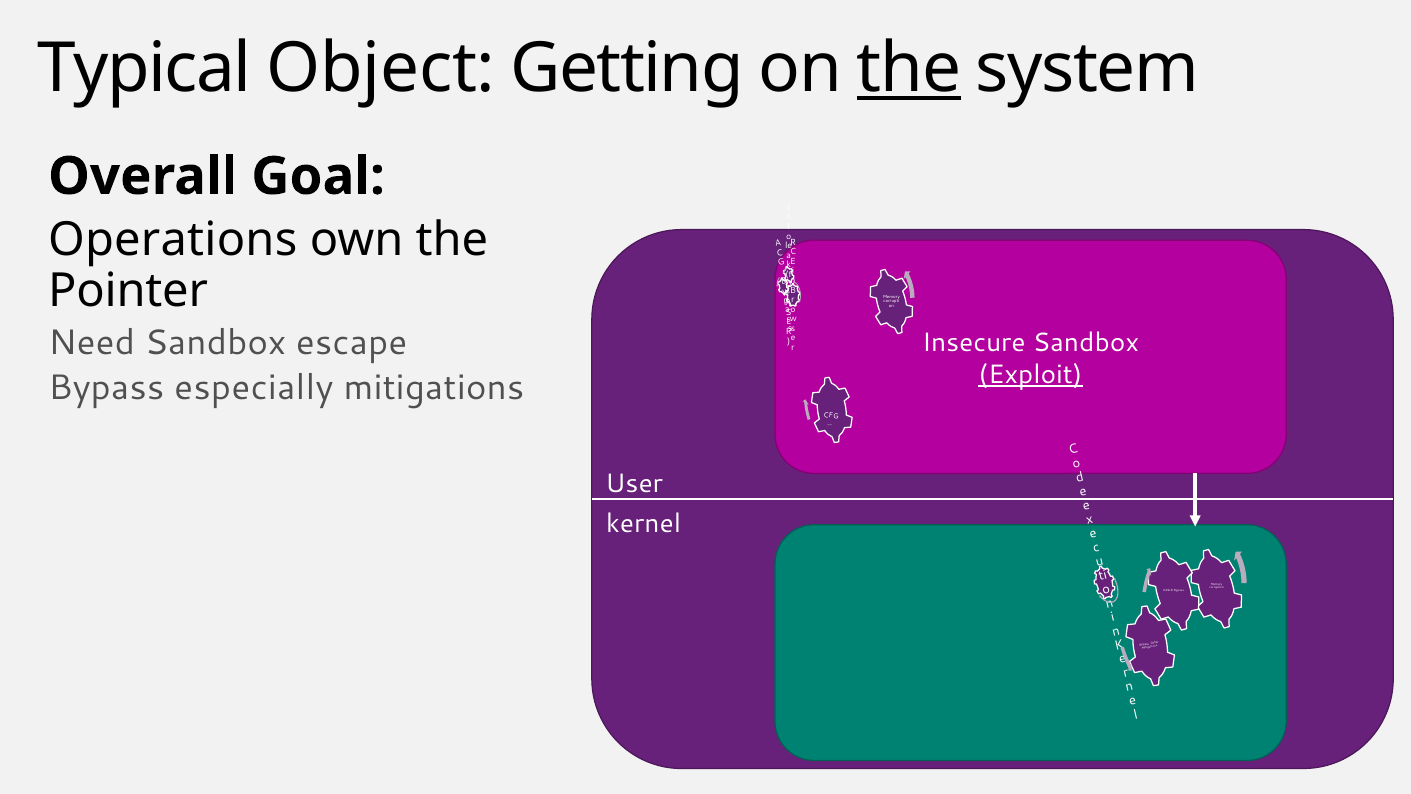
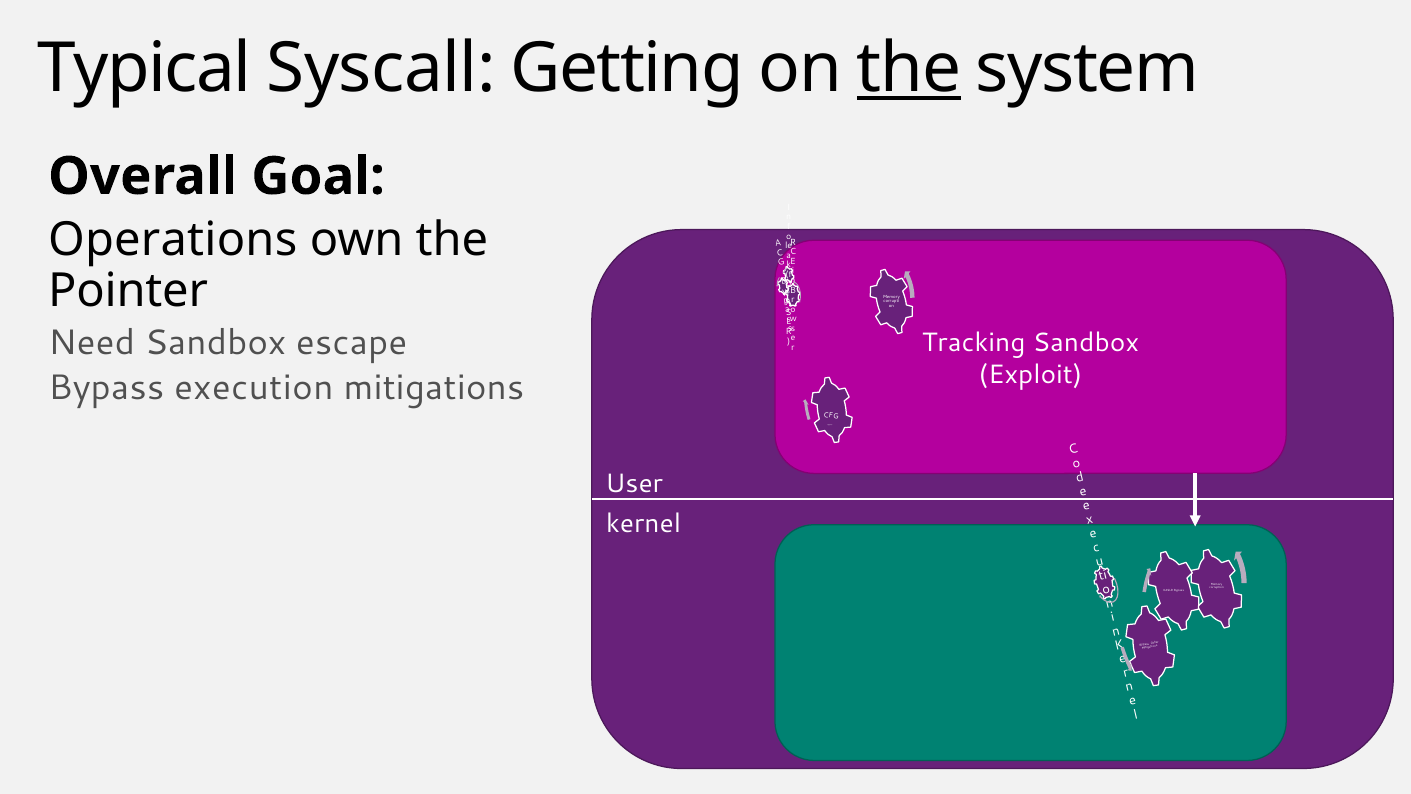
Object: Object -> Syscall (381, 68)
Insecure: Insecure -> Tracking (974, 343)
Exploit underline: present -> none (1031, 374)
especially: especially -> execution (254, 387)
